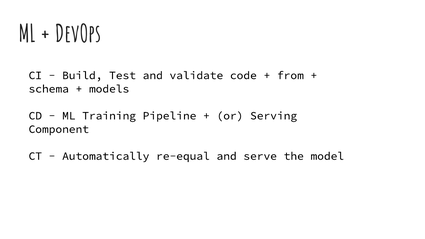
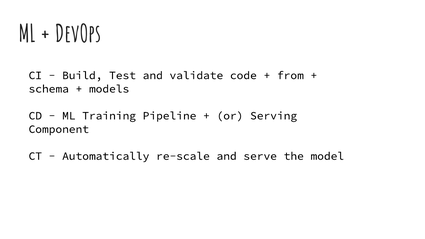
re-equal: re-equal -> re-scale (183, 156)
